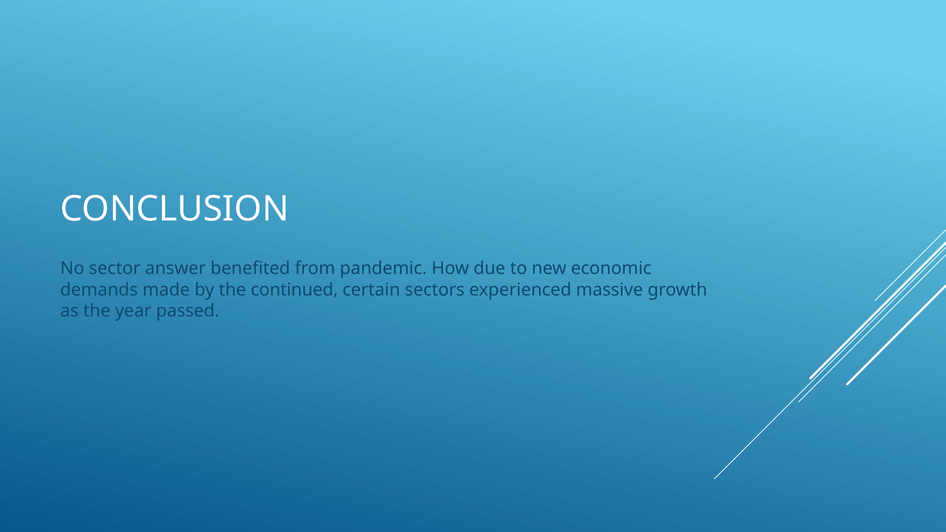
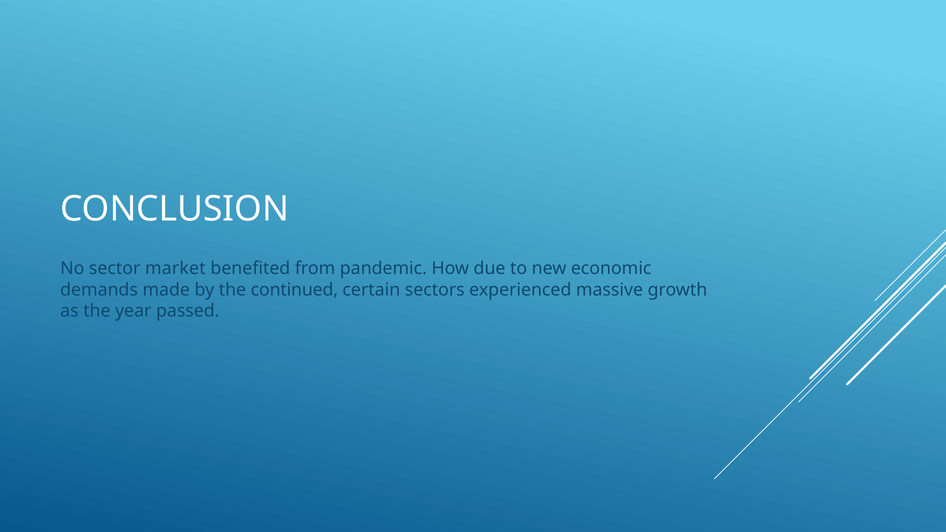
answer: answer -> market (175, 269)
